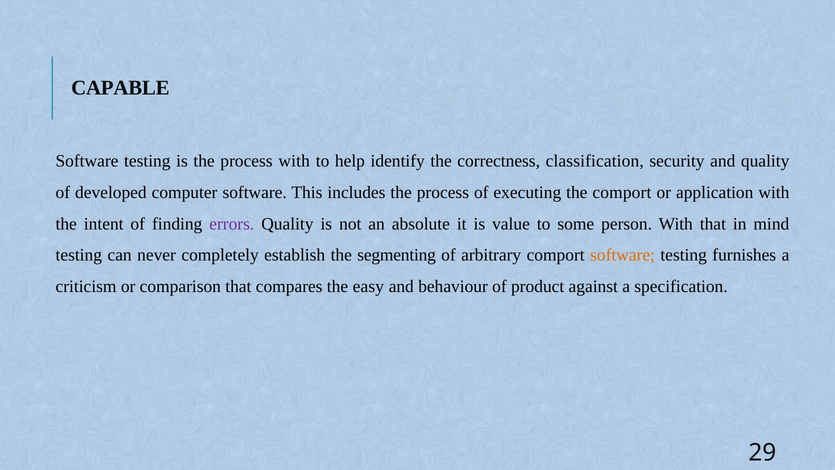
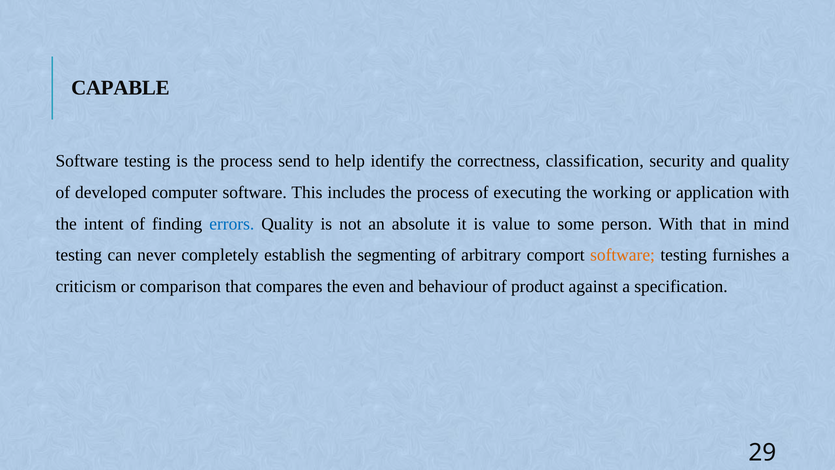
process with: with -> send (294, 161)
the comport: comport -> working (622, 192)
errors colour: purple -> blue (232, 224)
easy: easy -> even (369, 286)
